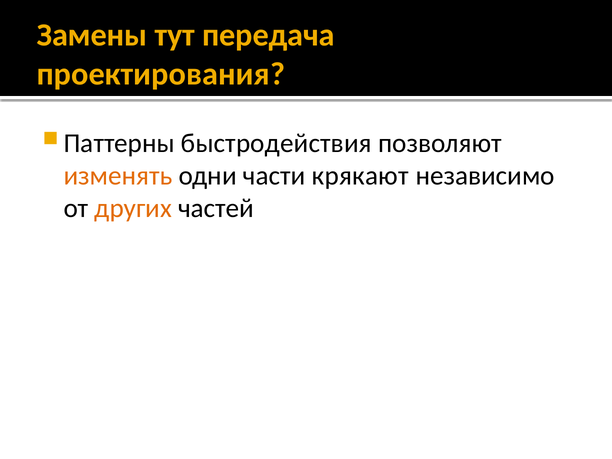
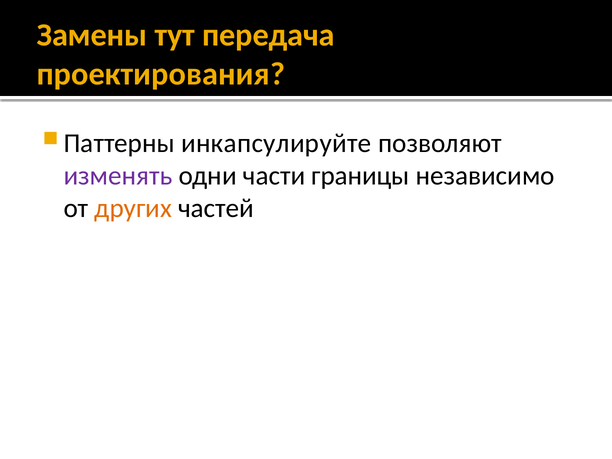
быстродействия: быстродействия -> инкапсулируйте (276, 143)
изменять colour: orange -> purple (118, 176)
крякают: крякают -> границы (360, 176)
